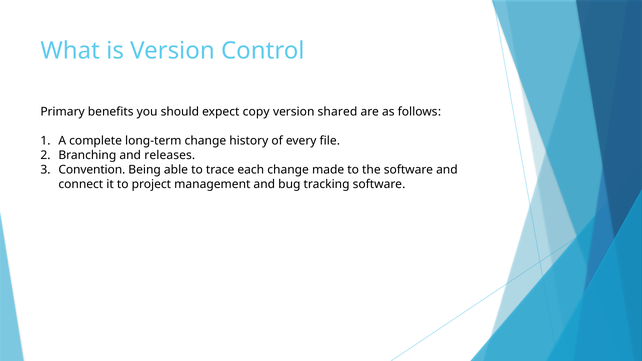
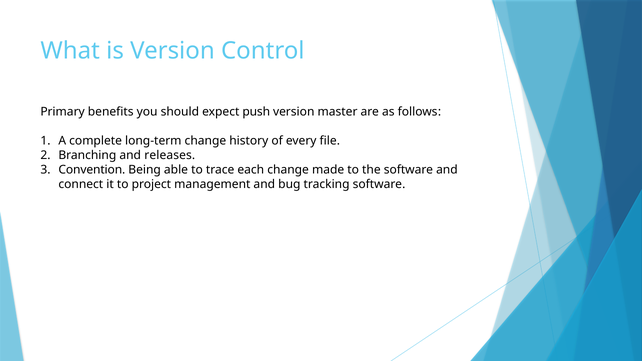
copy: copy -> push (256, 112)
shared: shared -> master (338, 112)
